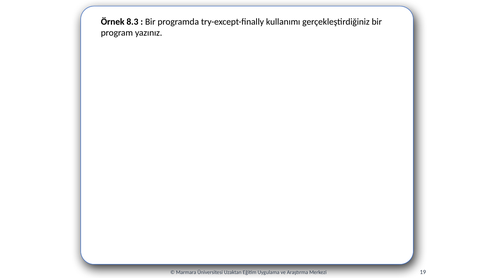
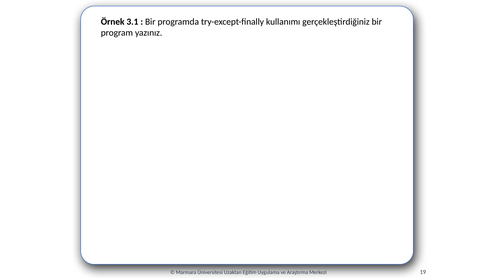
8.3: 8.3 -> 3.1 (132, 22)
